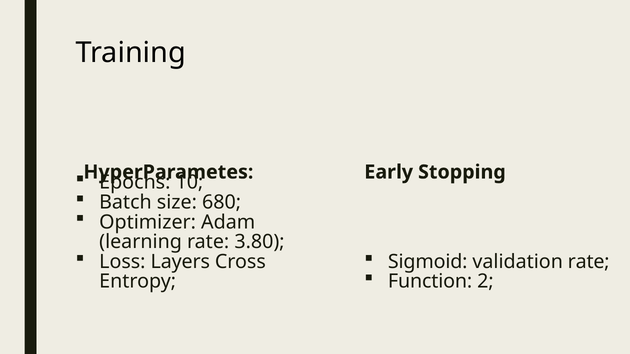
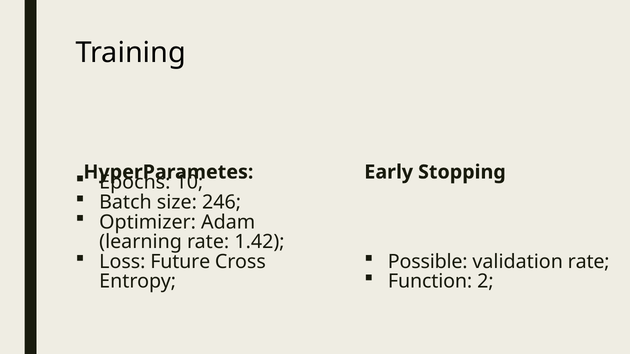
680: 680 -> 246 (222, 202)
3.80: 3.80 -> 1.42 (259, 242)
Layers: Layers -> Future (180, 262)
Sigmoid: Sigmoid -> Possible (428, 262)
